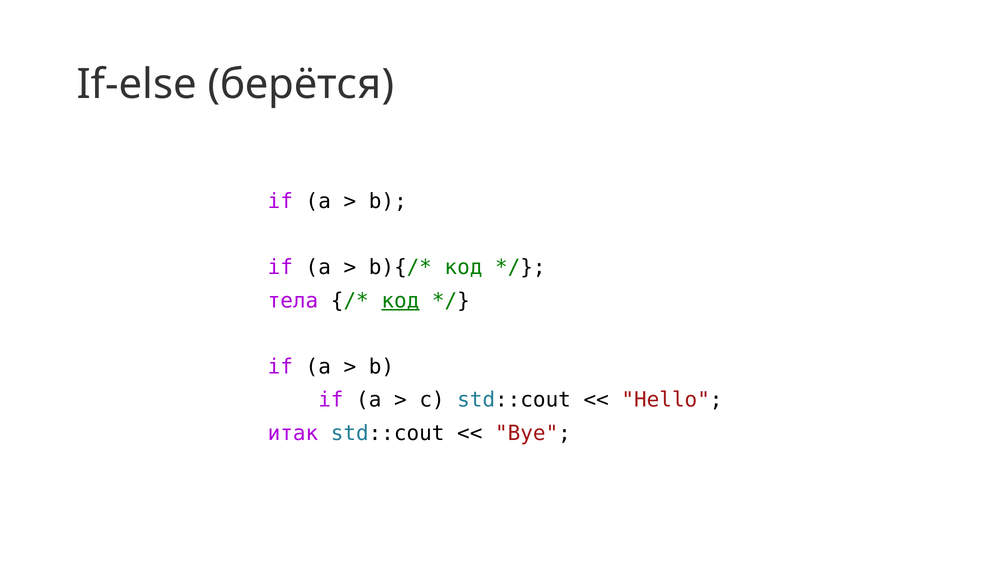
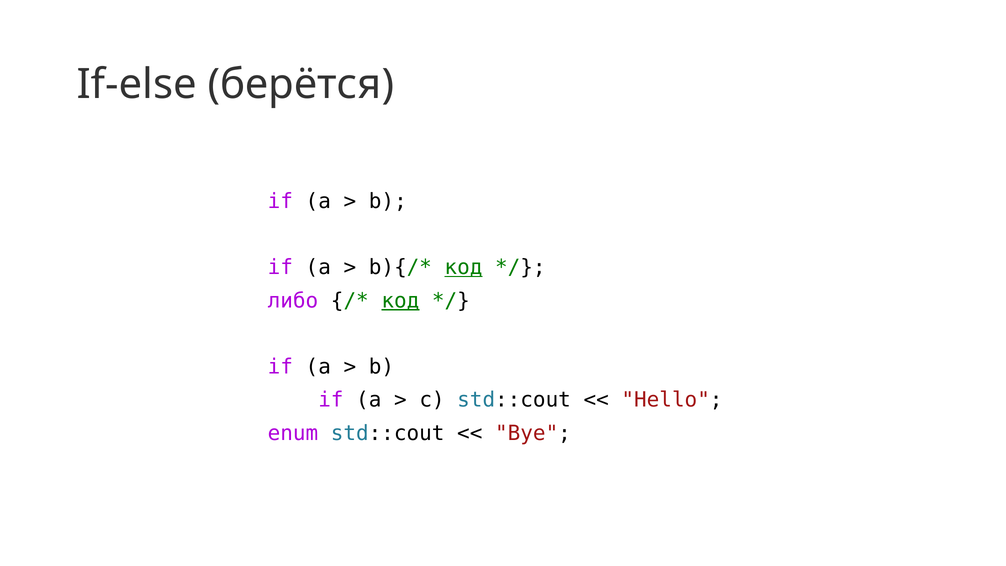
код underline: none -> present (463, 267)
тела: тела -> либо (293, 301)
итак: итак -> enum (293, 433)
